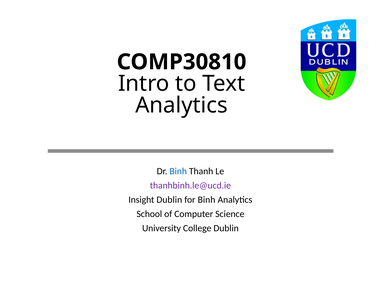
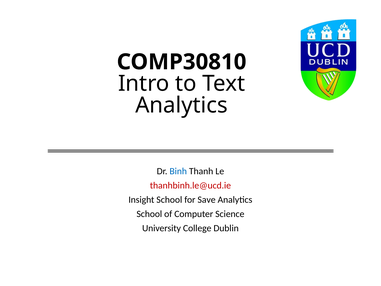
thanhbinh.le@ucd.ie colour: purple -> red (190, 185)
Insight Dublin: Dublin -> School (169, 200)
for Binh: Binh -> Save (207, 200)
